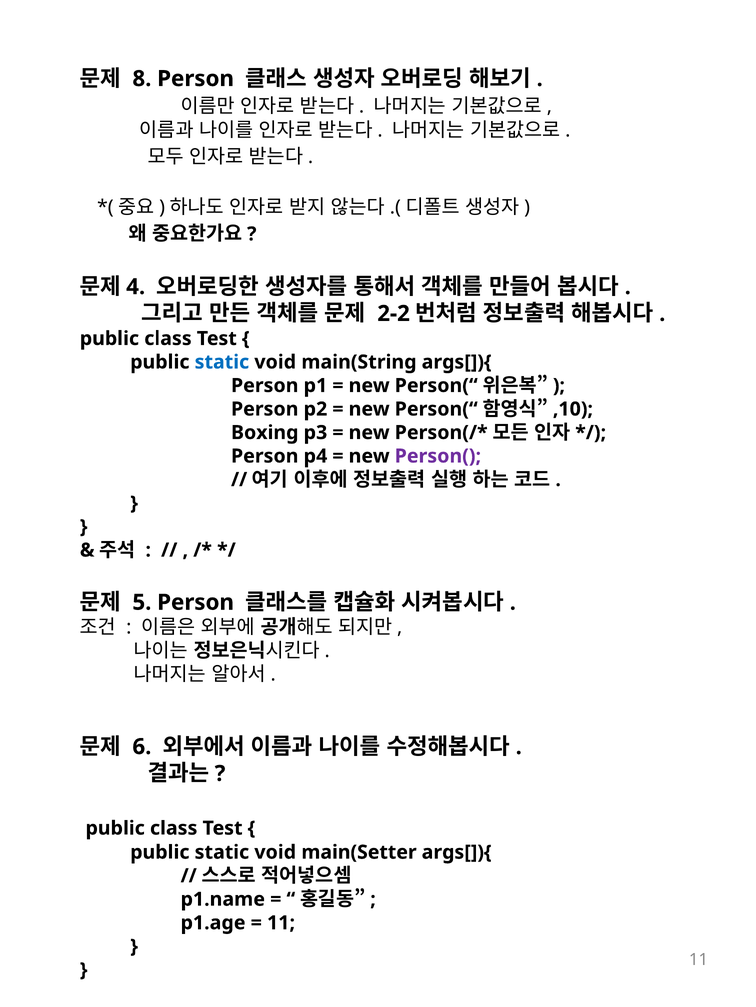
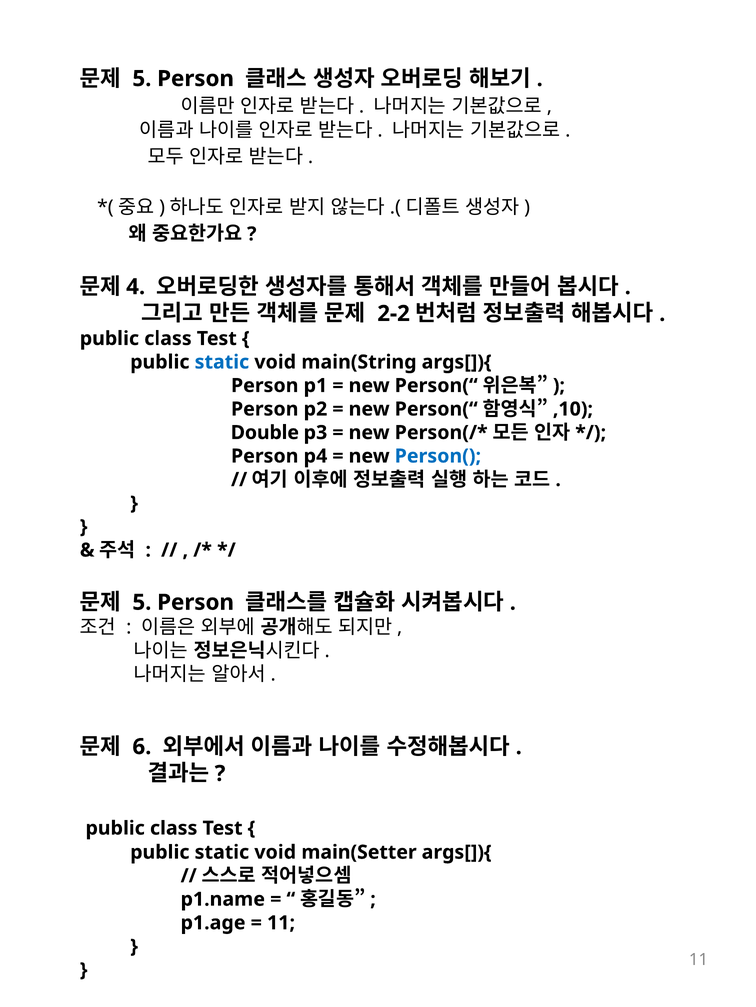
8: 8 -> 5 (142, 79)
Boxing: Boxing -> Double (265, 433)
Person( colour: purple -> blue (438, 457)
